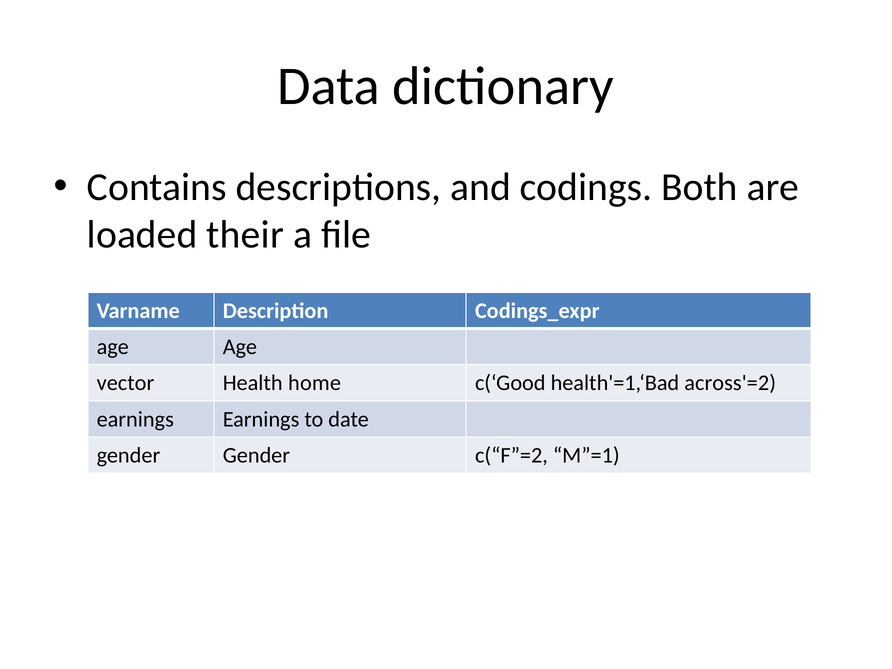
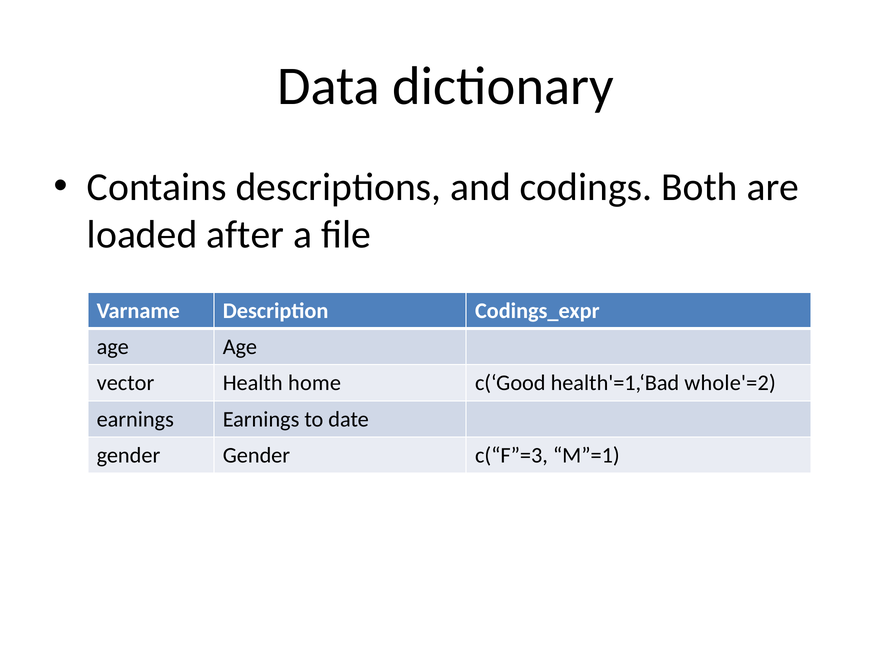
their: their -> after (245, 235)
across'=2: across'=2 -> whole'=2 (730, 383)
c(“F”=2: c(“F”=2 -> c(“F”=3 (511, 455)
